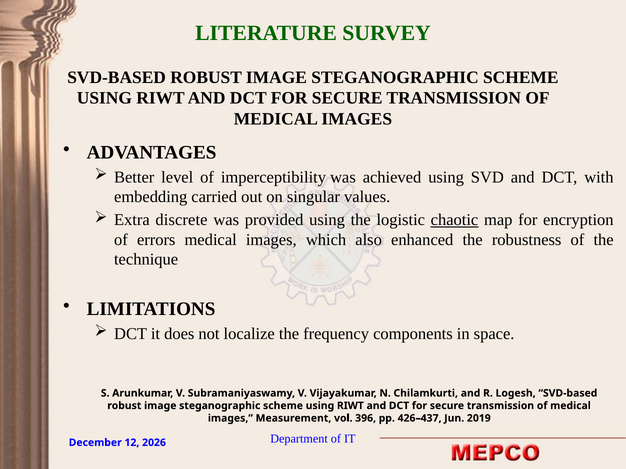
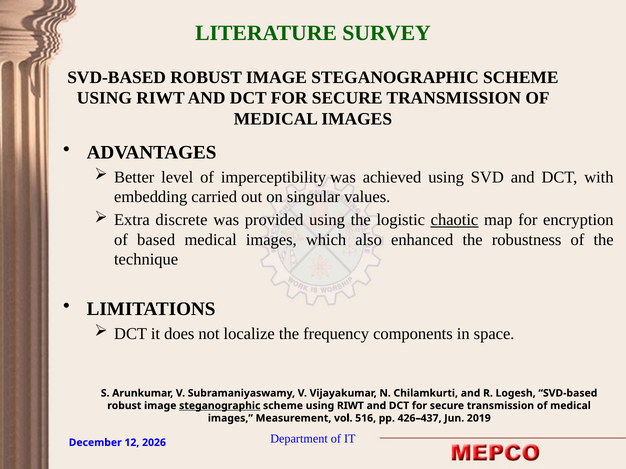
errors: errors -> based (156, 240)
steganographic underline: none -> present (220, 406)
396: 396 -> 516 (366, 419)
